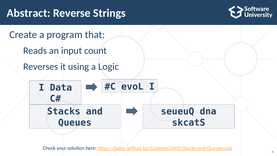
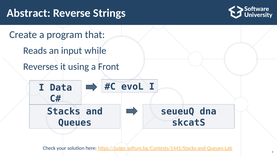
count: count -> while (95, 51)
Logic: Logic -> Front (109, 66)
